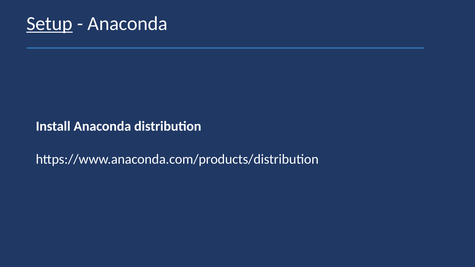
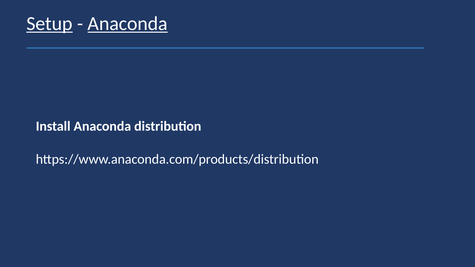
Anaconda underline: none -> present (128, 24)
